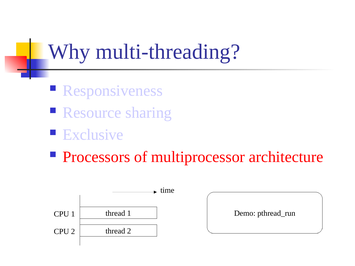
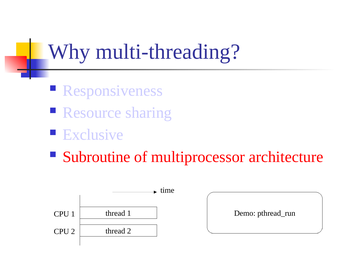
Processors: Processors -> Subroutine (97, 157)
